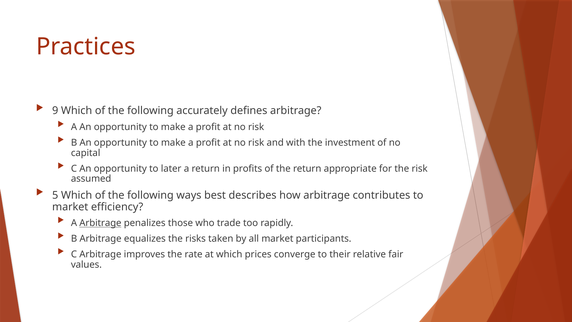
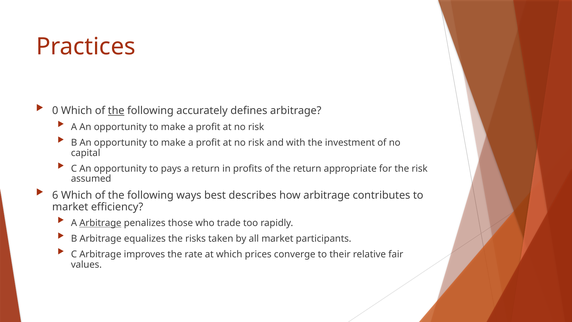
9: 9 -> 0 (55, 111)
the underline: none -> present (116, 111)
later: later -> pays (171, 168)
5: 5 -> 6 (55, 195)
